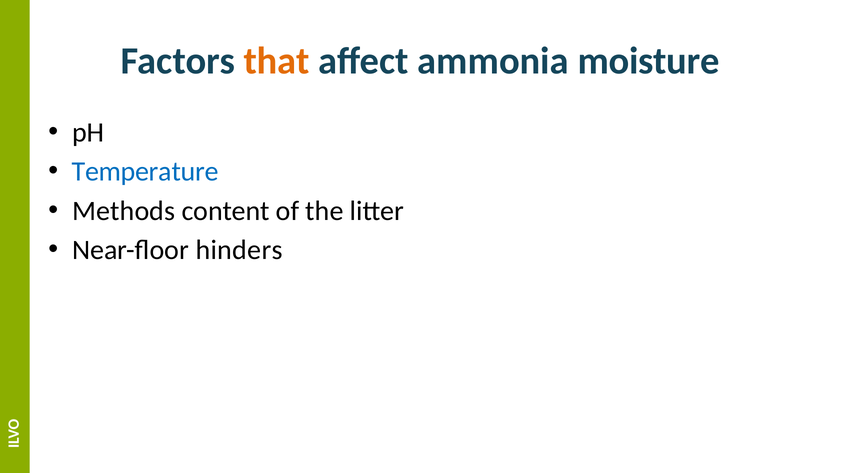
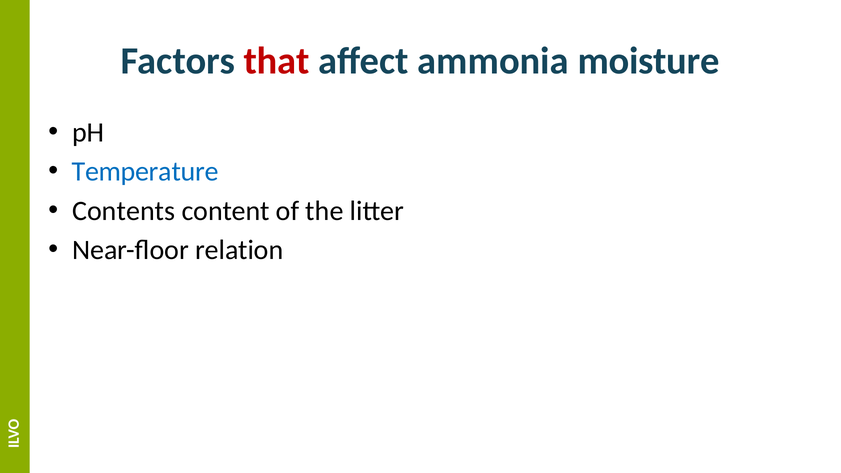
that colour: orange -> red (277, 61)
Methods: Methods -> Contents (124, 211)
hinders: hinders -> relation (239, 250)
